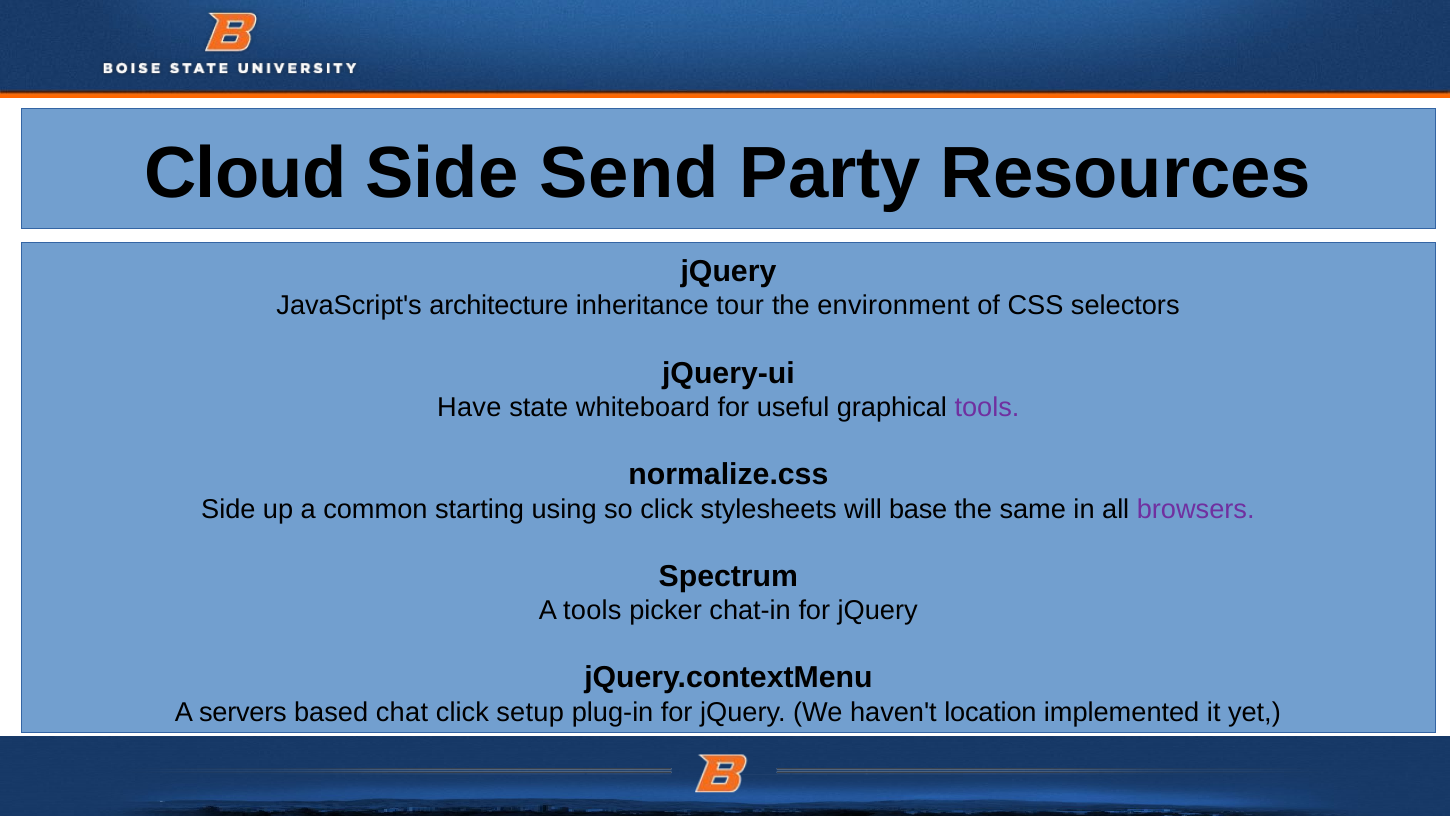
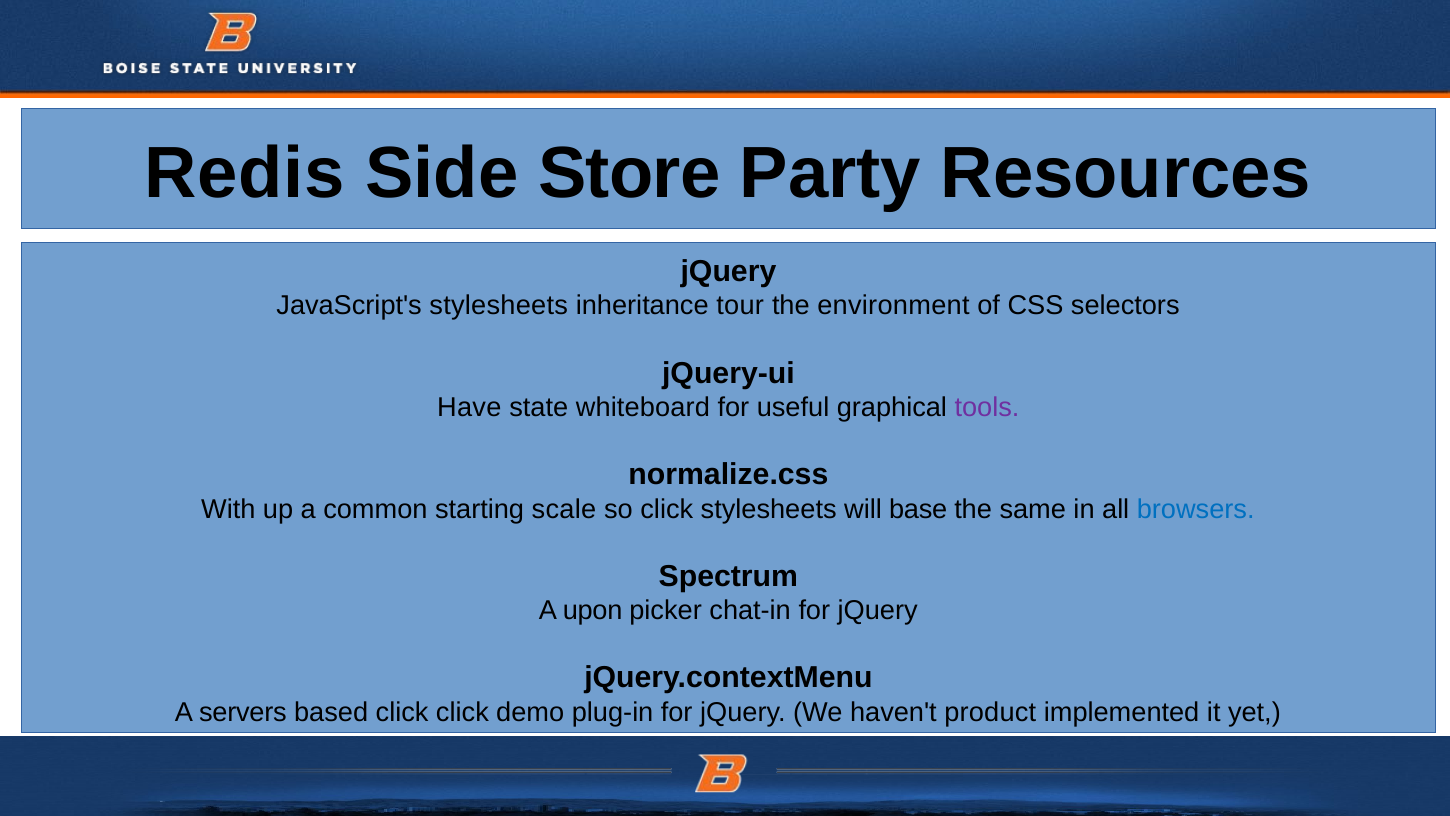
Cloud: Cloud -> Redis (245, 174)
Send: Send -> Store (629, 174)
JavaScript's architecture: architecture -> stylesheets (499, 306)
Side: Side -> With (228, 509)
using: using -> scale (564, 509)
browsers colour: purple -> blue (1196, 509)
A tools: tools -> upon (593, 610)
based chat: chat -> click (402, 712)
setup: setup -> demo (530, 712)
location: location -> product (990, 712)
